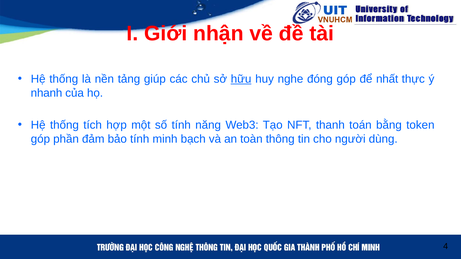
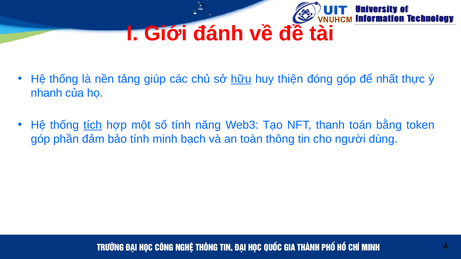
nhận: nhận -> đánh (218, 33)
nghe: nghe -> thiện (290, 79)
tích underline: none -> present (93, 125)
